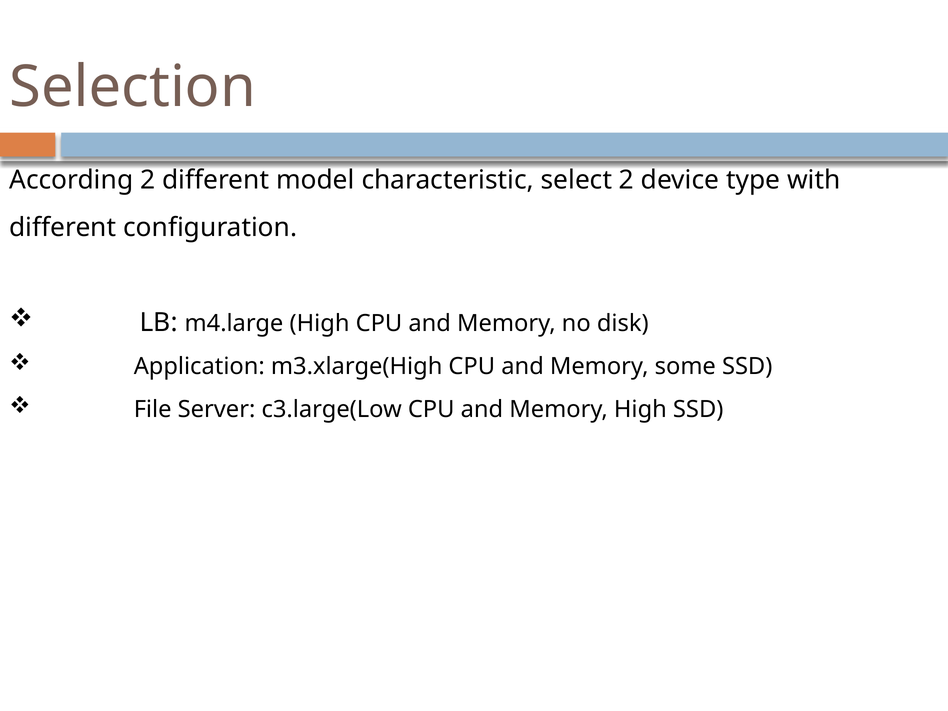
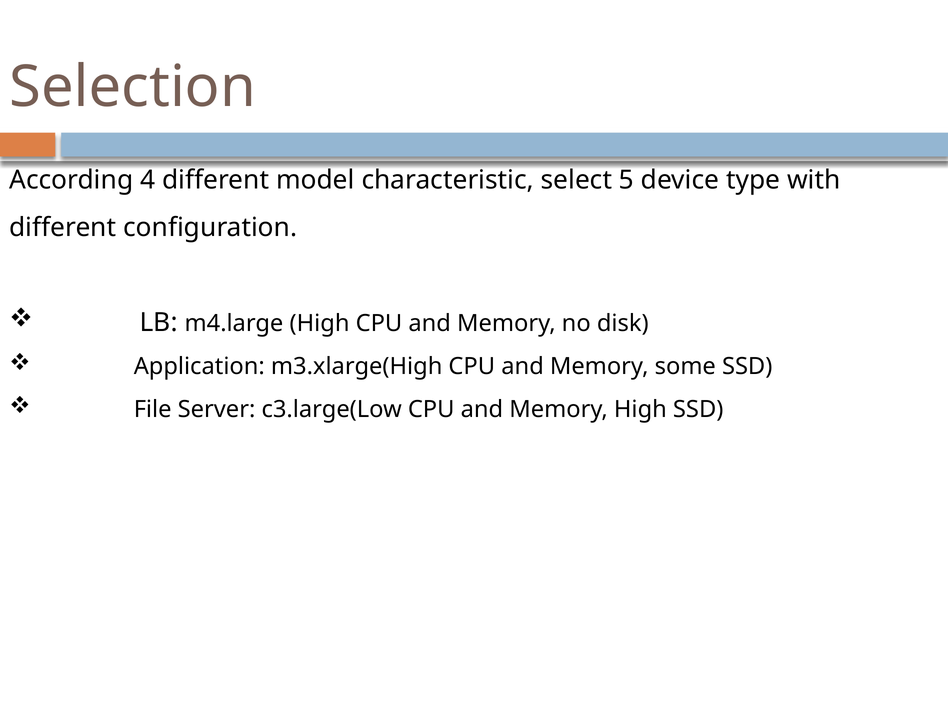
According 2: 2 -> 4 (148, 180)
select 2: 2 -> 5 (627, 180)
